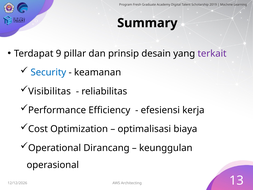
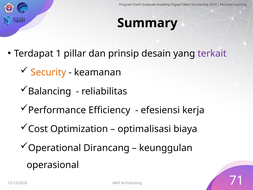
9: 9 -> 1 (59, 53)
Security colour: blue -> orange (48, 72)
Visibilitas: Visibilitas -> Balancing (50, 91)
13: 13 -> 71 (236, 180)
